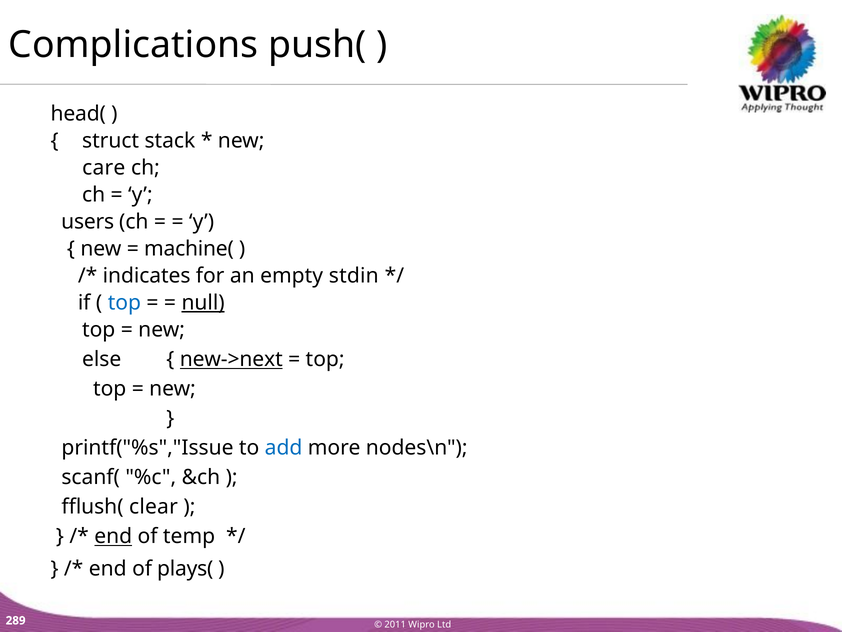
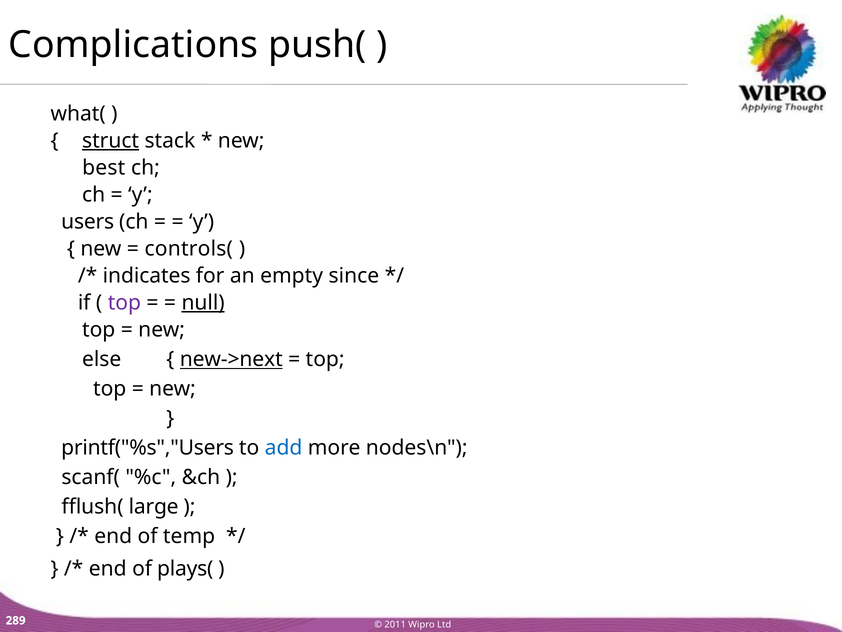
head(: head( -> what( (78, 114)
struct underline: none -> present (111, 141)
care: care -> best (104, 168)
machine(: machine( -> controls( (189, 248)
stdin: stdin -> since (354, 275)
top colour: blue -> purple (124, 302)
printf("%s","Issue: printf("%s","Issue -> printf("%s","Users (148, 448)
clear: clear -> large (154, 506)
end underline: present -> none (113, 536)
